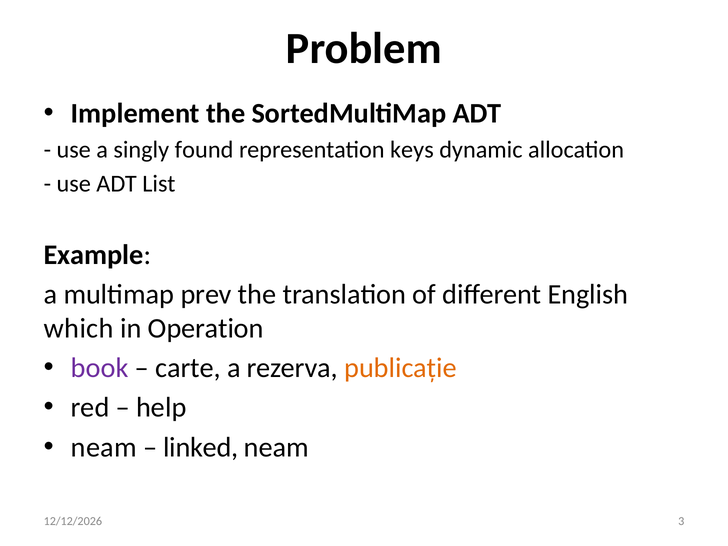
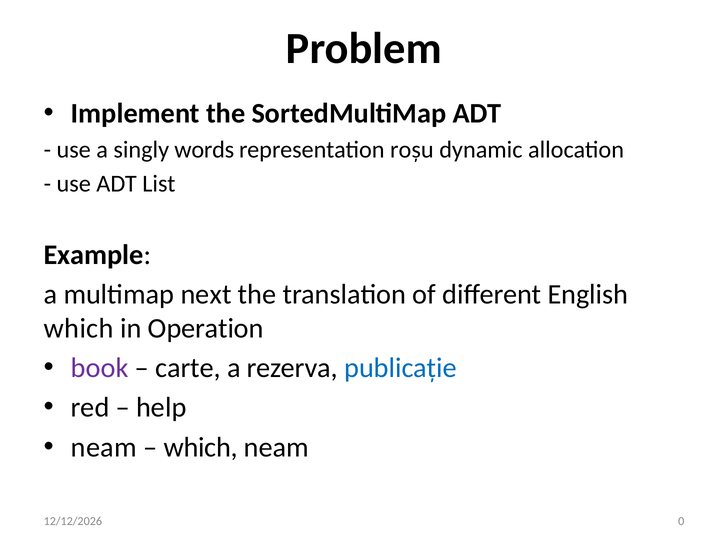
found: found -> words (204, 150)
keys: keys -> roșu (412, 150)
prev: prev -> next (206, 295)
publicație colour: orange -> blue (401, 368)
linked: linked -> which (201, 447)
3: 3 -> 0 (681, 521)
